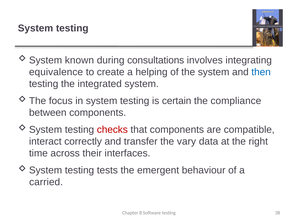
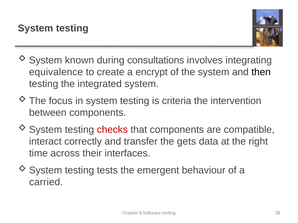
helping: helping -> encrypt (152, 72)
then colour: blue -> black (261, 72)
certain: certain -> criteria (177, 101)
compliance: compliance -> intervention (236, 101)
vary: vary -> gets (186, 142)
